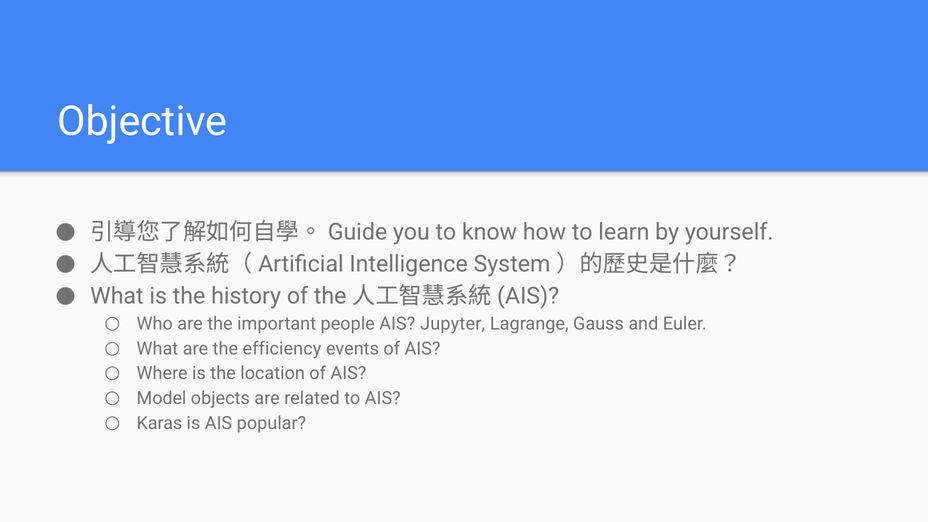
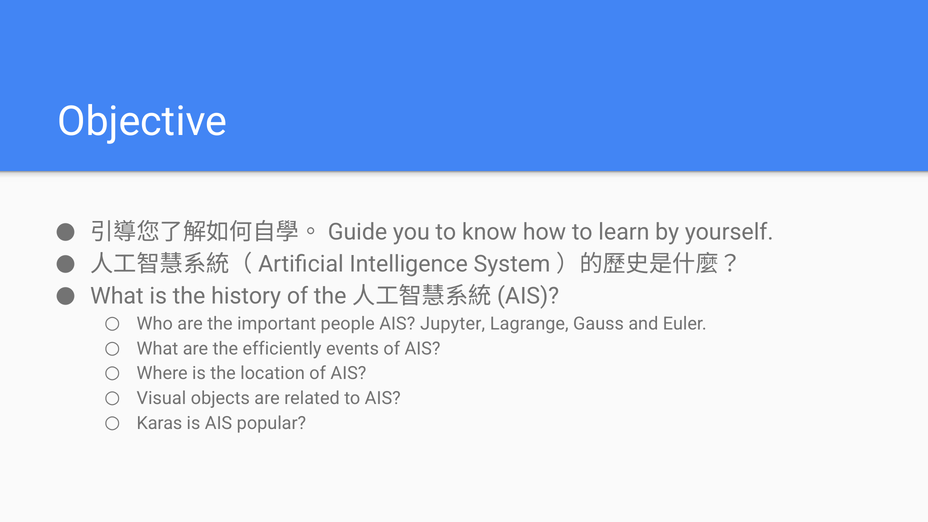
efficiency: efficiency -> efficiently (282, 349)
Model: Model -> Visual (161, 398)
